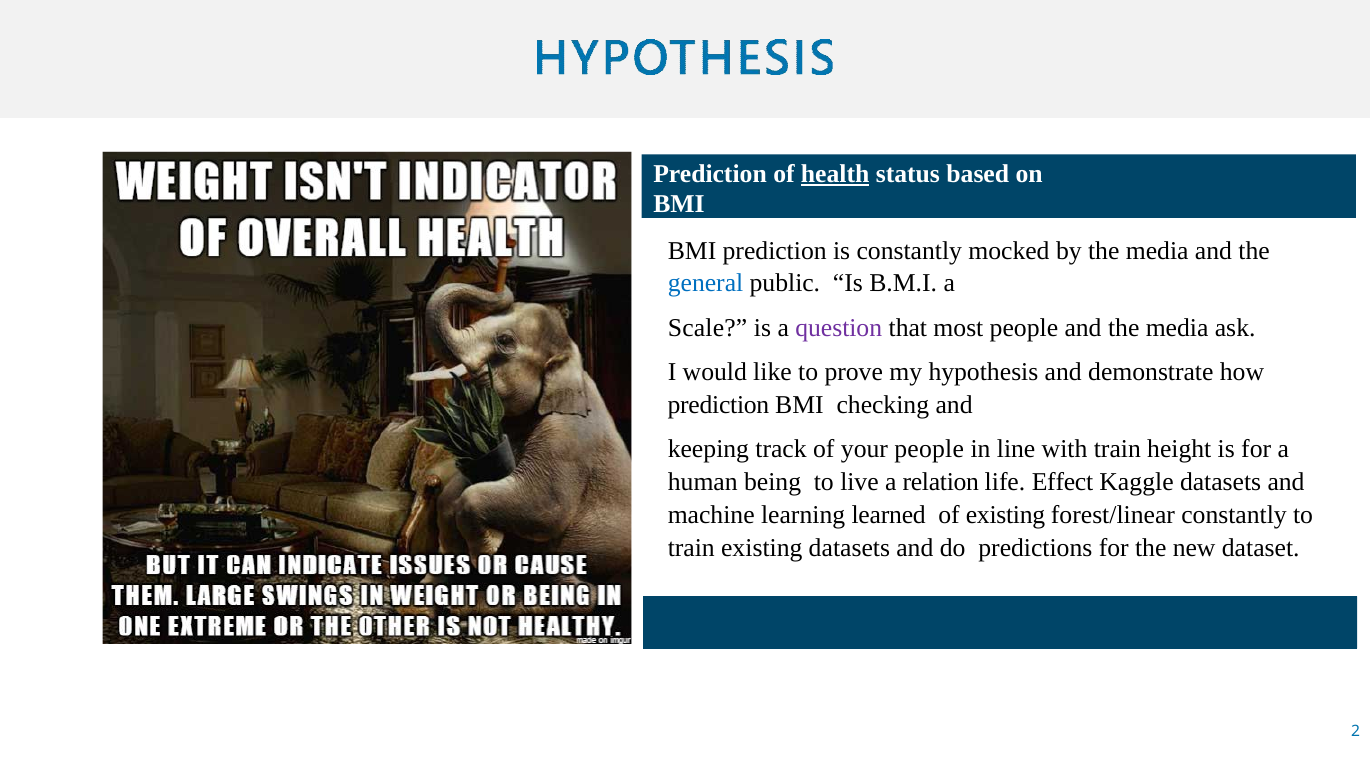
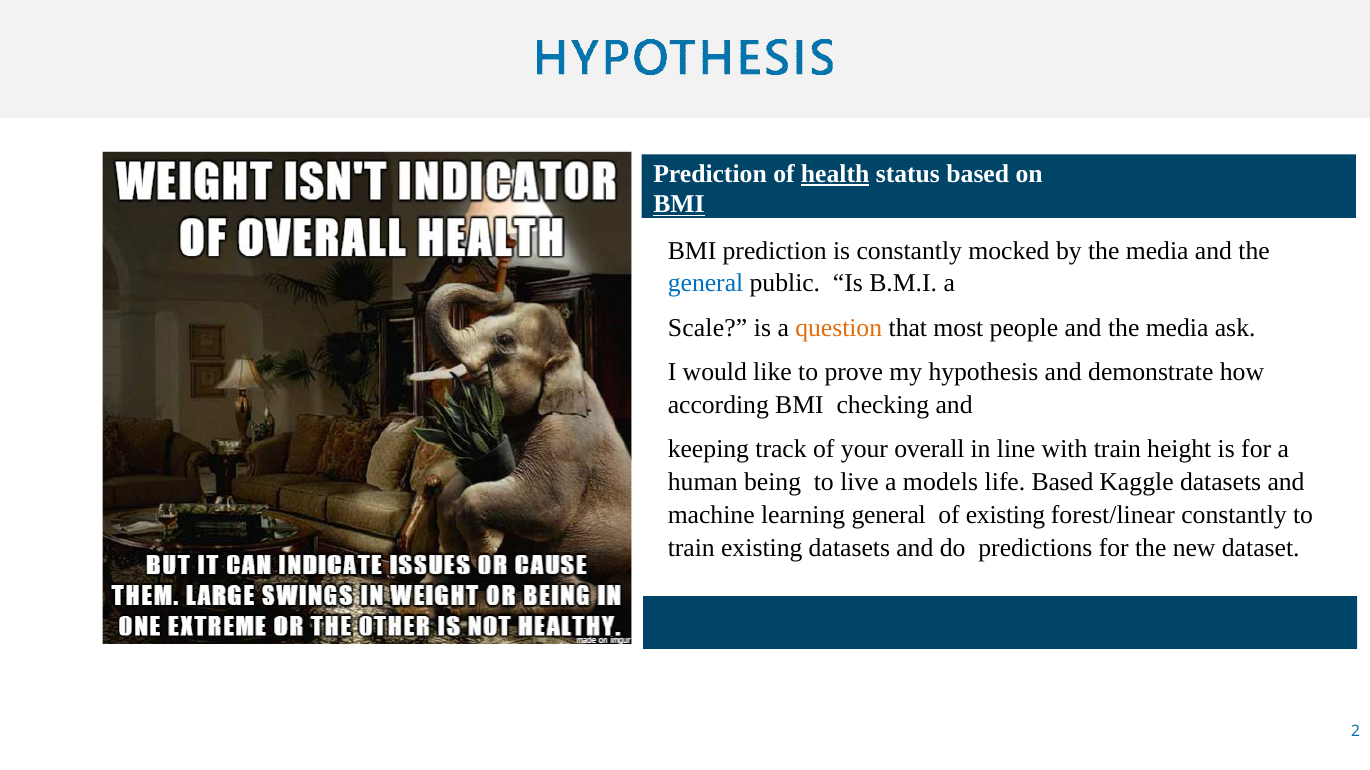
BMI underline: none -> present (679, 205)
question colour: purple -> orange (839, 328)
prediction: prediction -> according (718, 405)
your people: people -> overall (929, 450)
relation: relation -> models (941, 483)
life Effect: Effect -> Based (1063, 483)
learning learned: learned -> general (889, 516)
